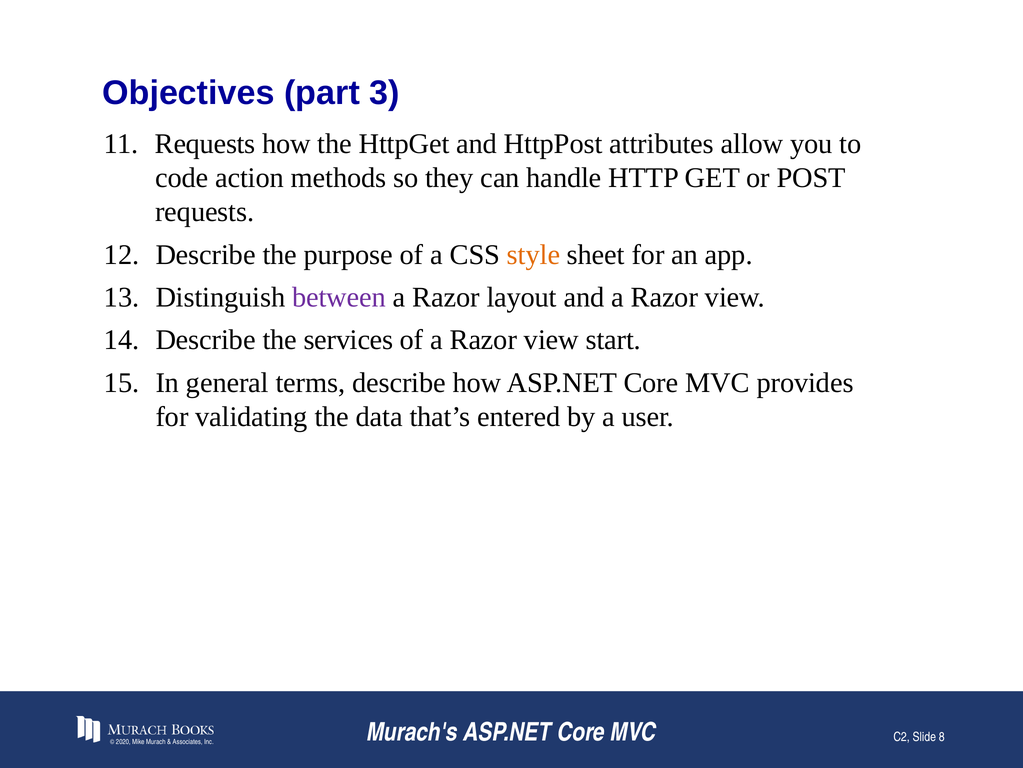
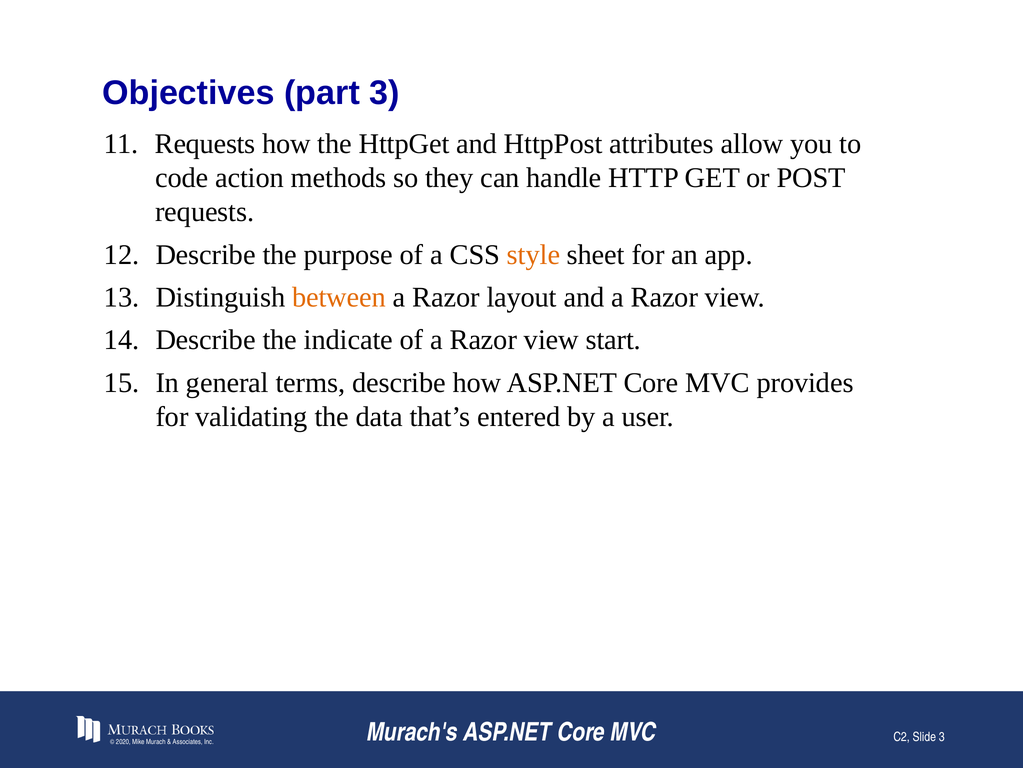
between colour: purple -> orange (339, 297)
services: services -> indicate (348, 340)
Slide 8: 8 -> 3 (942, 736)
